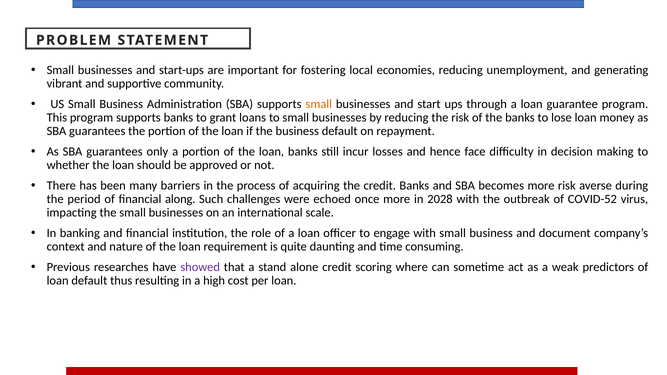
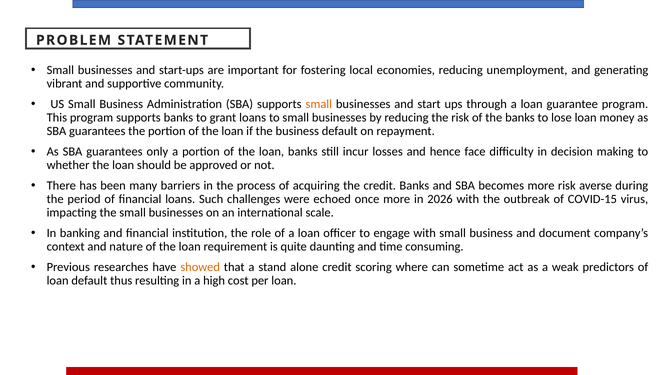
financial along: along -> loans (180, 199)
2028: 2028 -> 2026 (440, 199)
COVID-52: COVID-52 -> COVID-15 (592, 199)
showed colour: purple -> orange (200, 267)
